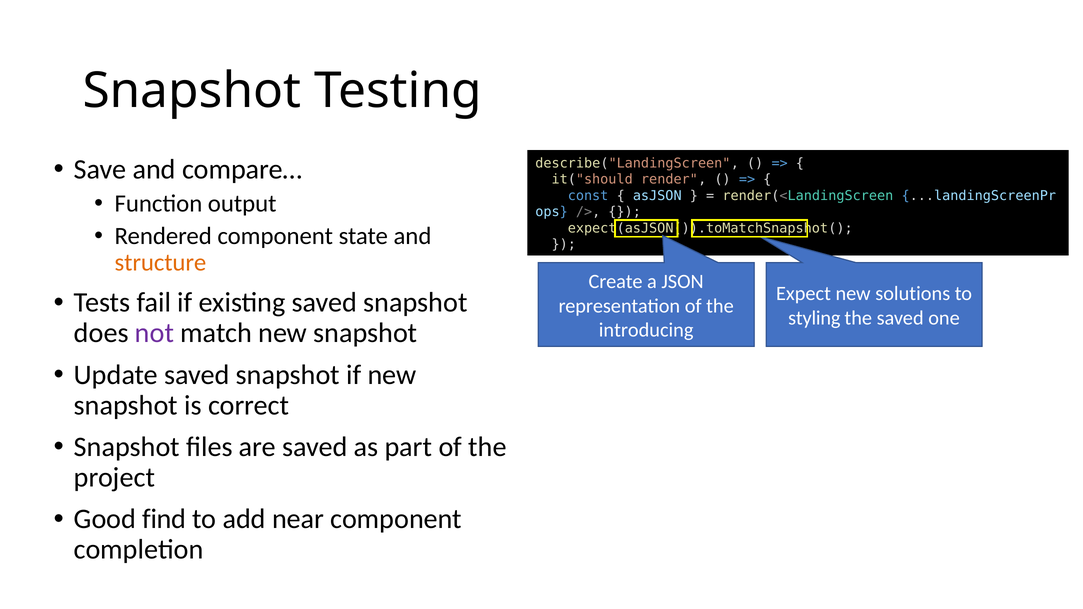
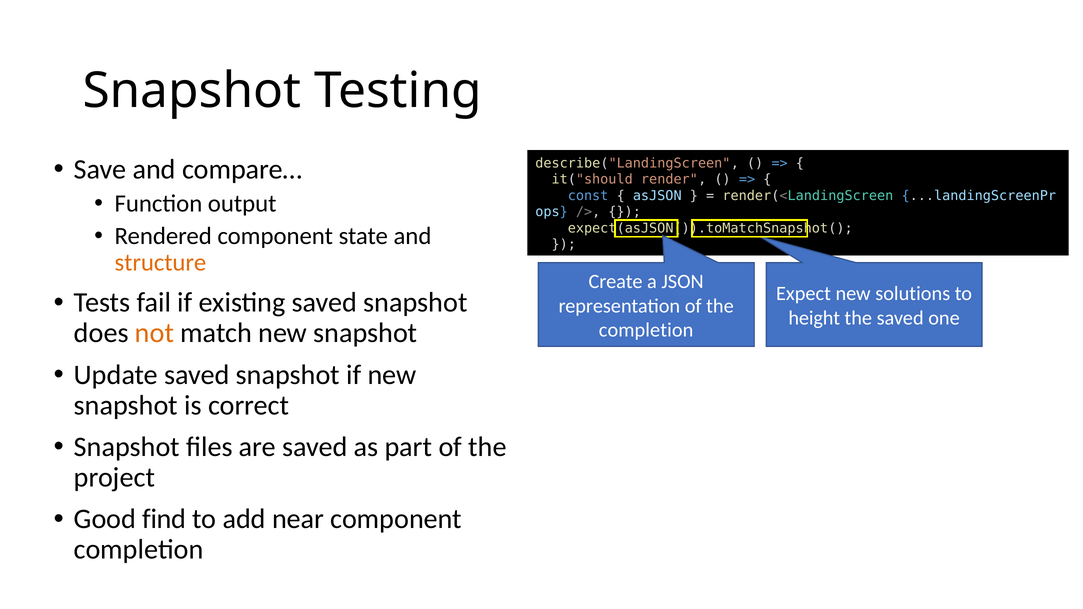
styling: styling -> height (814, 318)
not colour: purple -> orange (154, 333)
introducing: introducing -> completion (646, 330)
